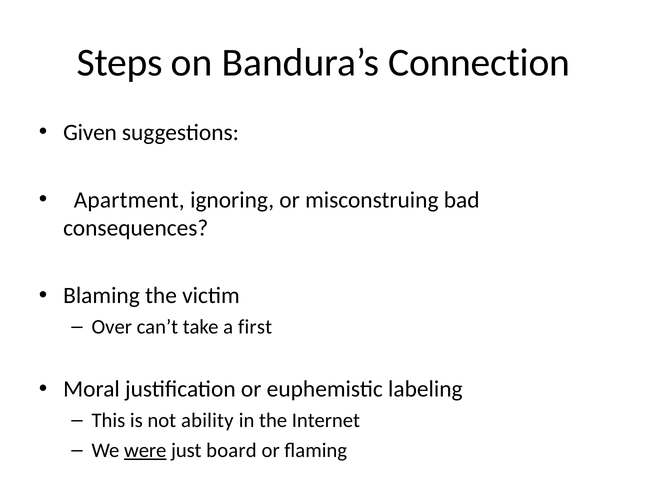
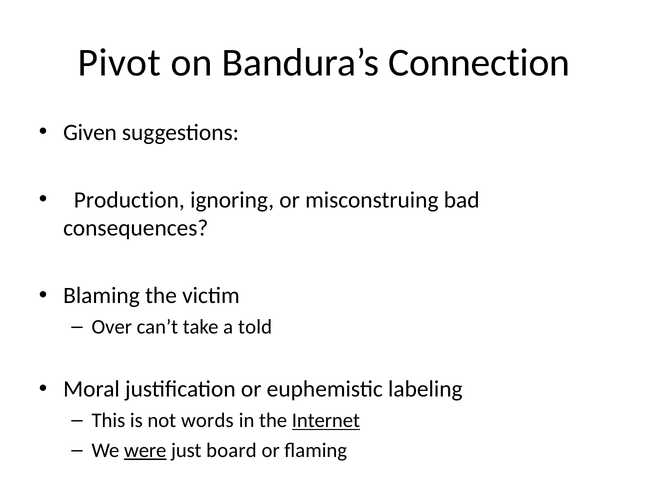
Steps: Steps -> Pivot (119, 63)
Apartment: Apartment -> Production (129, 200)
first: first -> told (255, 327)
ability: ability -> words (207, 421)
Internet underline: none -> present (326, 421)
